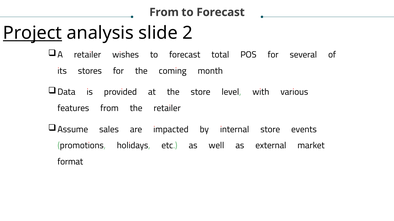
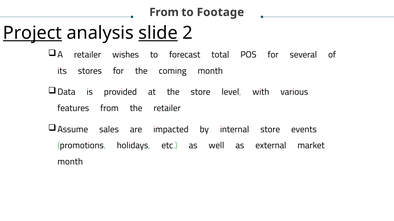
Forecast: Forecast -> Footage (220, 12)
slide underline: none -> present (158, 33)
format: format -> month (70, 162)
